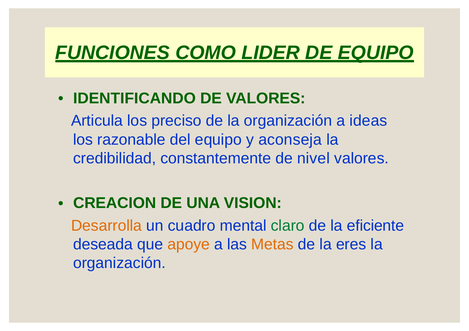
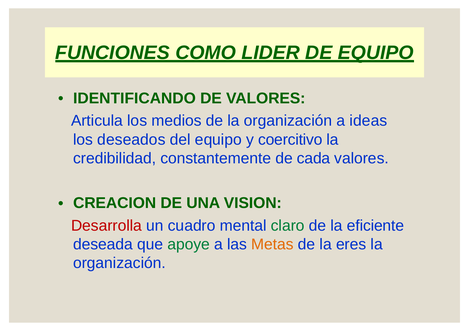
preciso: preciso -> medios (177, 121)
razonable: razonable -> deseados (131, 140)
aconseja: aconseja -> coercitivo (290, 140)
nivel: nivel -> cada (314, 158)
Desarrolla colour: orange -> red (107, 226)
apoye colour: orange -> green (189, 245)
